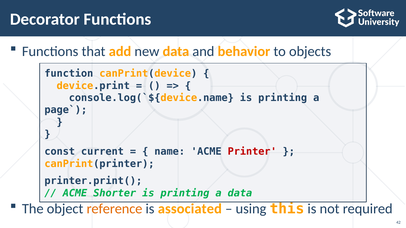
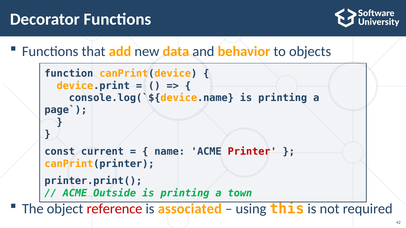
Shorter: Shorter -> Outside (115, 193)
a data: data -> town (240, 193)
reference colour: orange -> red (114, 209)
